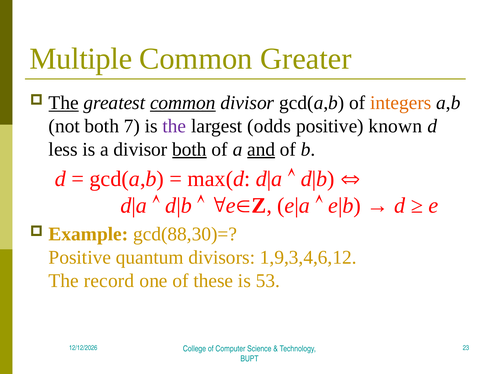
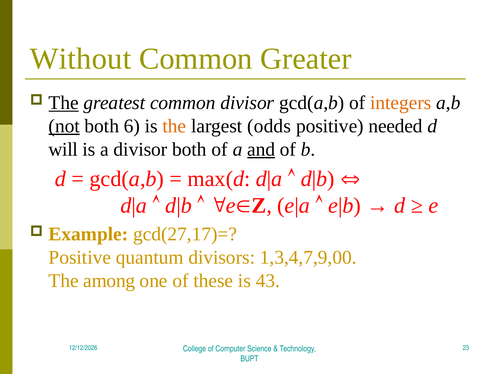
Multiple: Multiple -> Without (81, 59)
common underline: present -> none (183, 103)
not underline: none -> present (64, 126)
7: 7 -> 6 (132, 126)
the colour: purple -> orange (174, 126)
known: known -> needed (395, 126)
less: less -> will (63, 149)
both underline: present -> none (189, 149)
gcd(88,30)=: gcd(88,30)= -> gcd(27,17)= (185, 234)
1,9,3,4,6,12: 1,9,3,4,6,12 -> 1,3,4,7,9,00 (308, 258)
record: record -> among (109, 281)
53: 53 -> 43 (268, 281)
